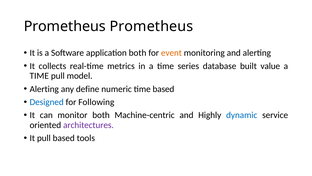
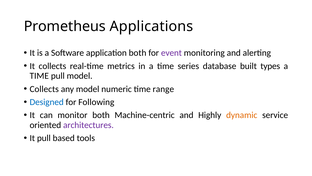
Prometheus Prometheus: Prometheus -> Applications (151, 26)
event colour: orange -> purple (171, 53)
value: value -> types (270, 66)
Alerting: Alerting -> Collects (44, 89)
any define: define -> model (88, 89)
time based: based -> range (163, 89)
dynamic colour: blue -> orange (242, 115)
